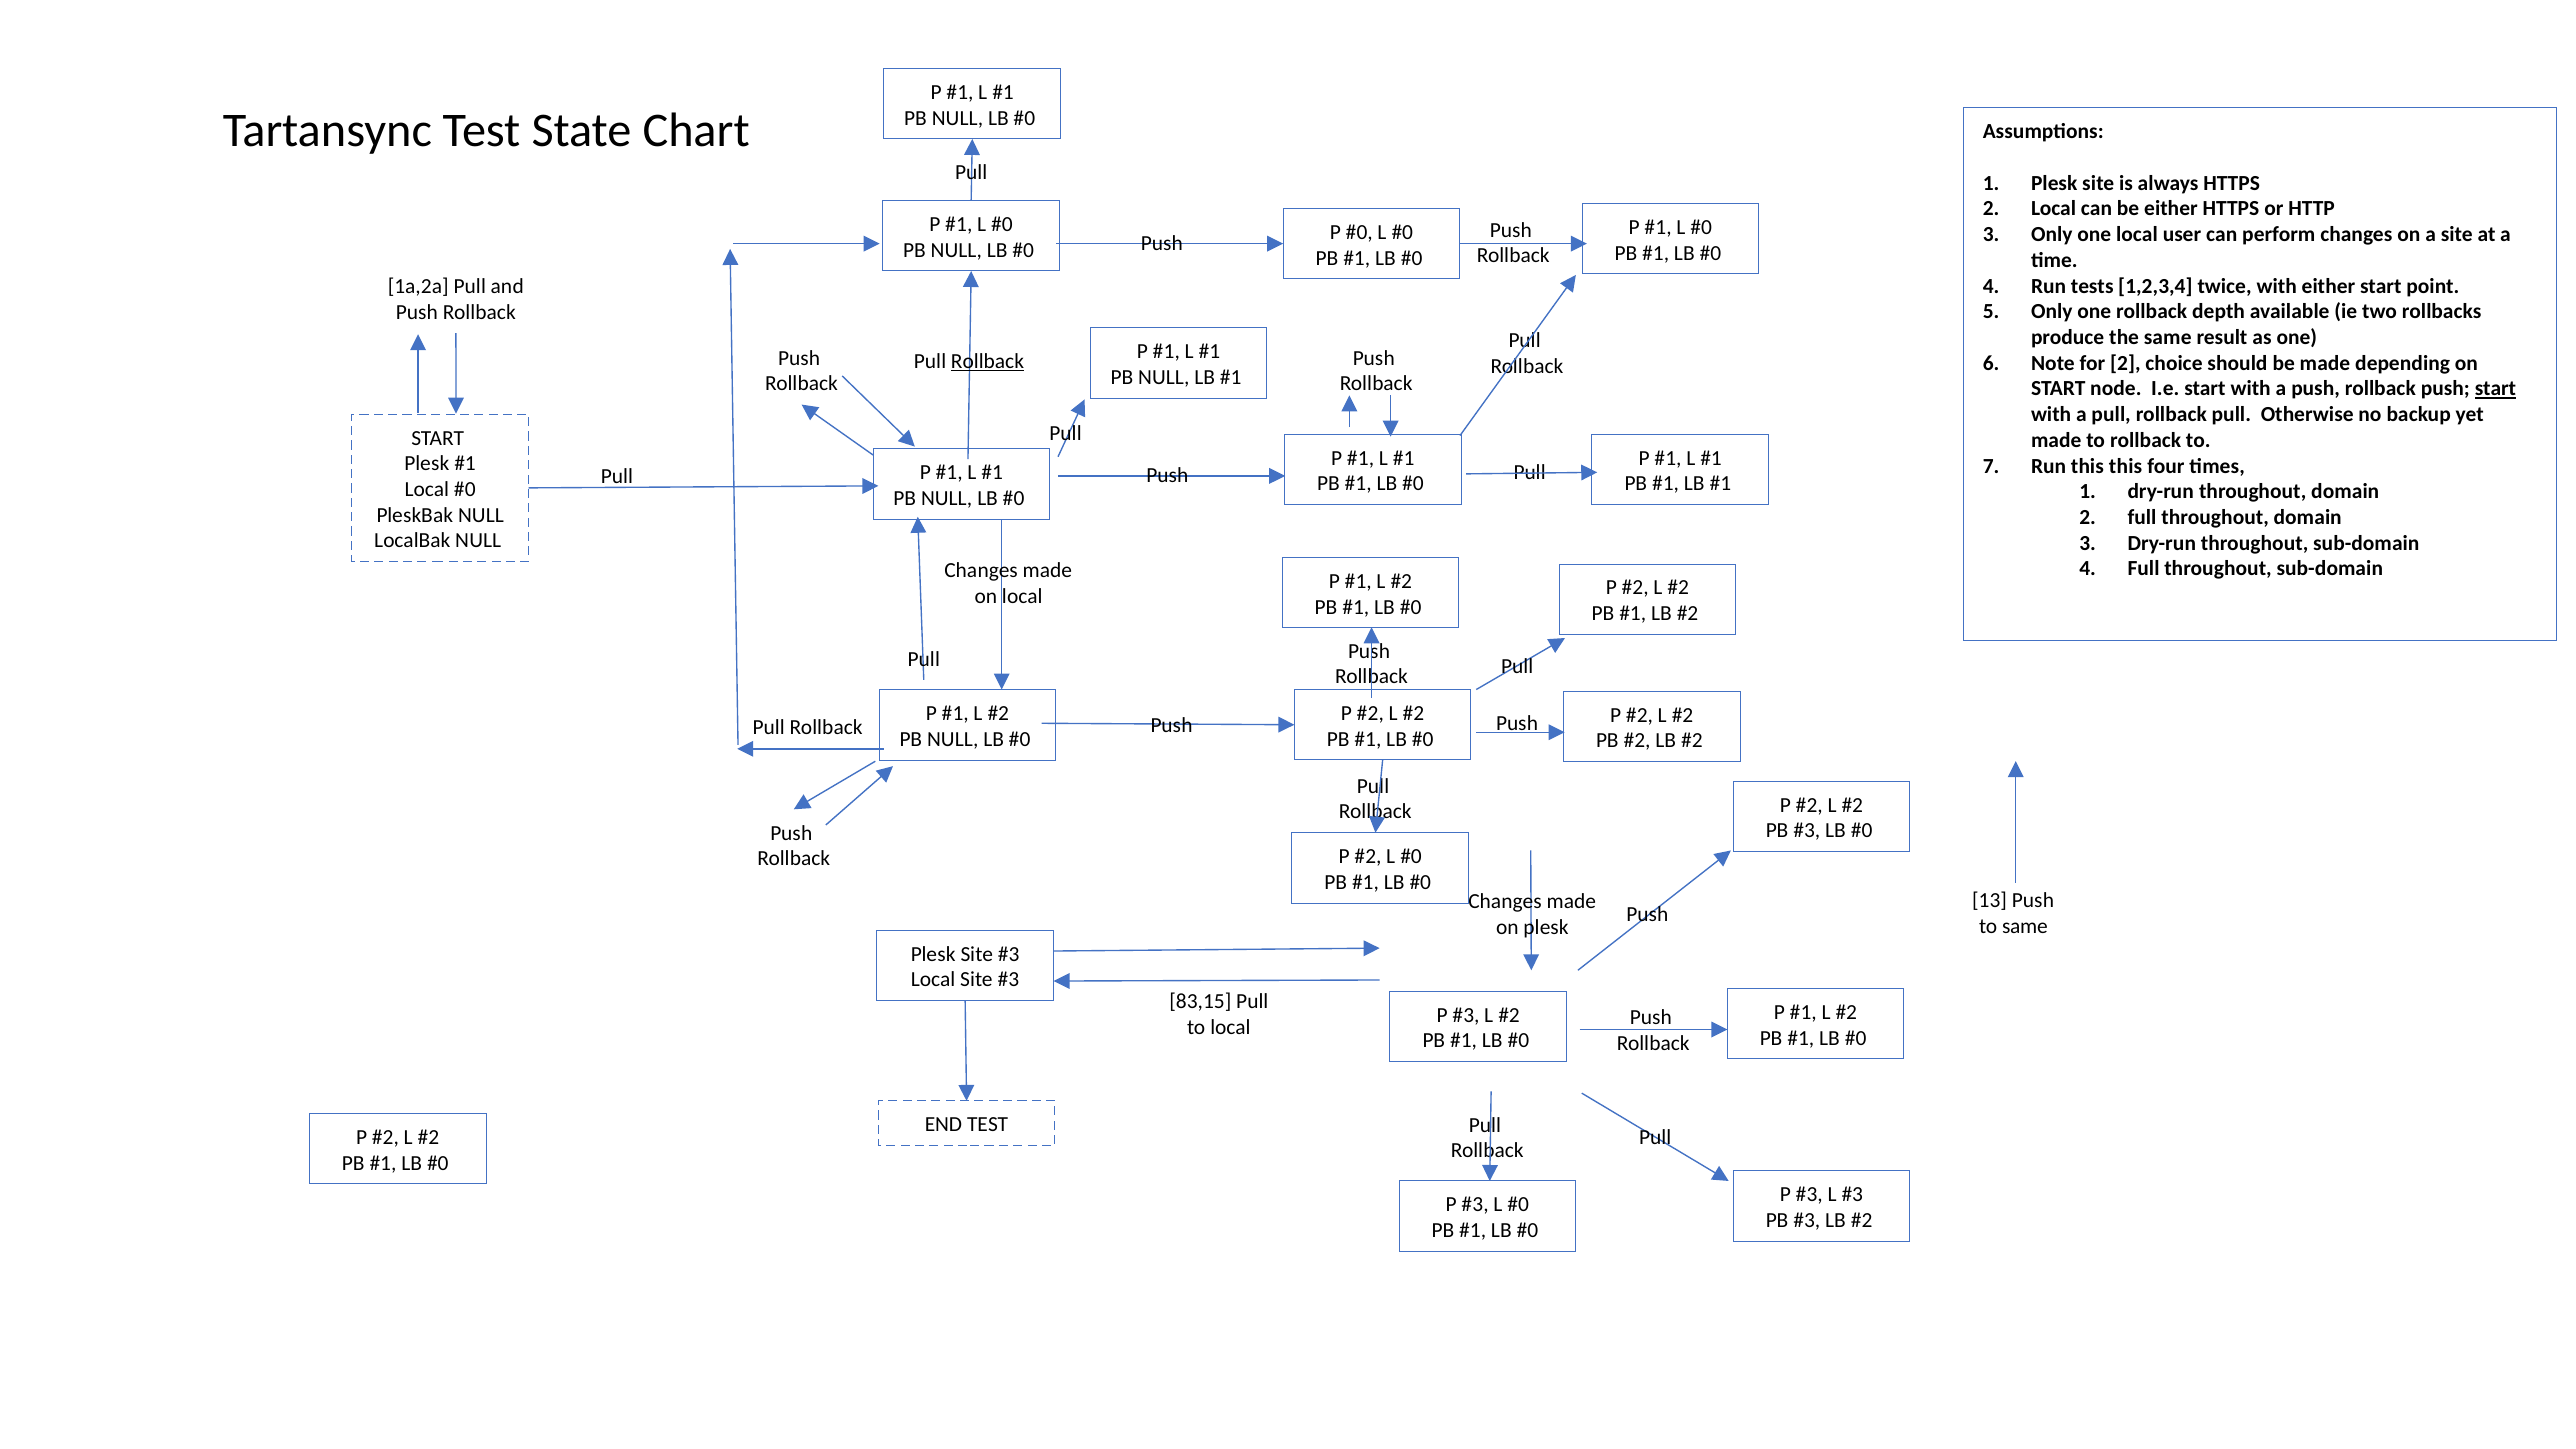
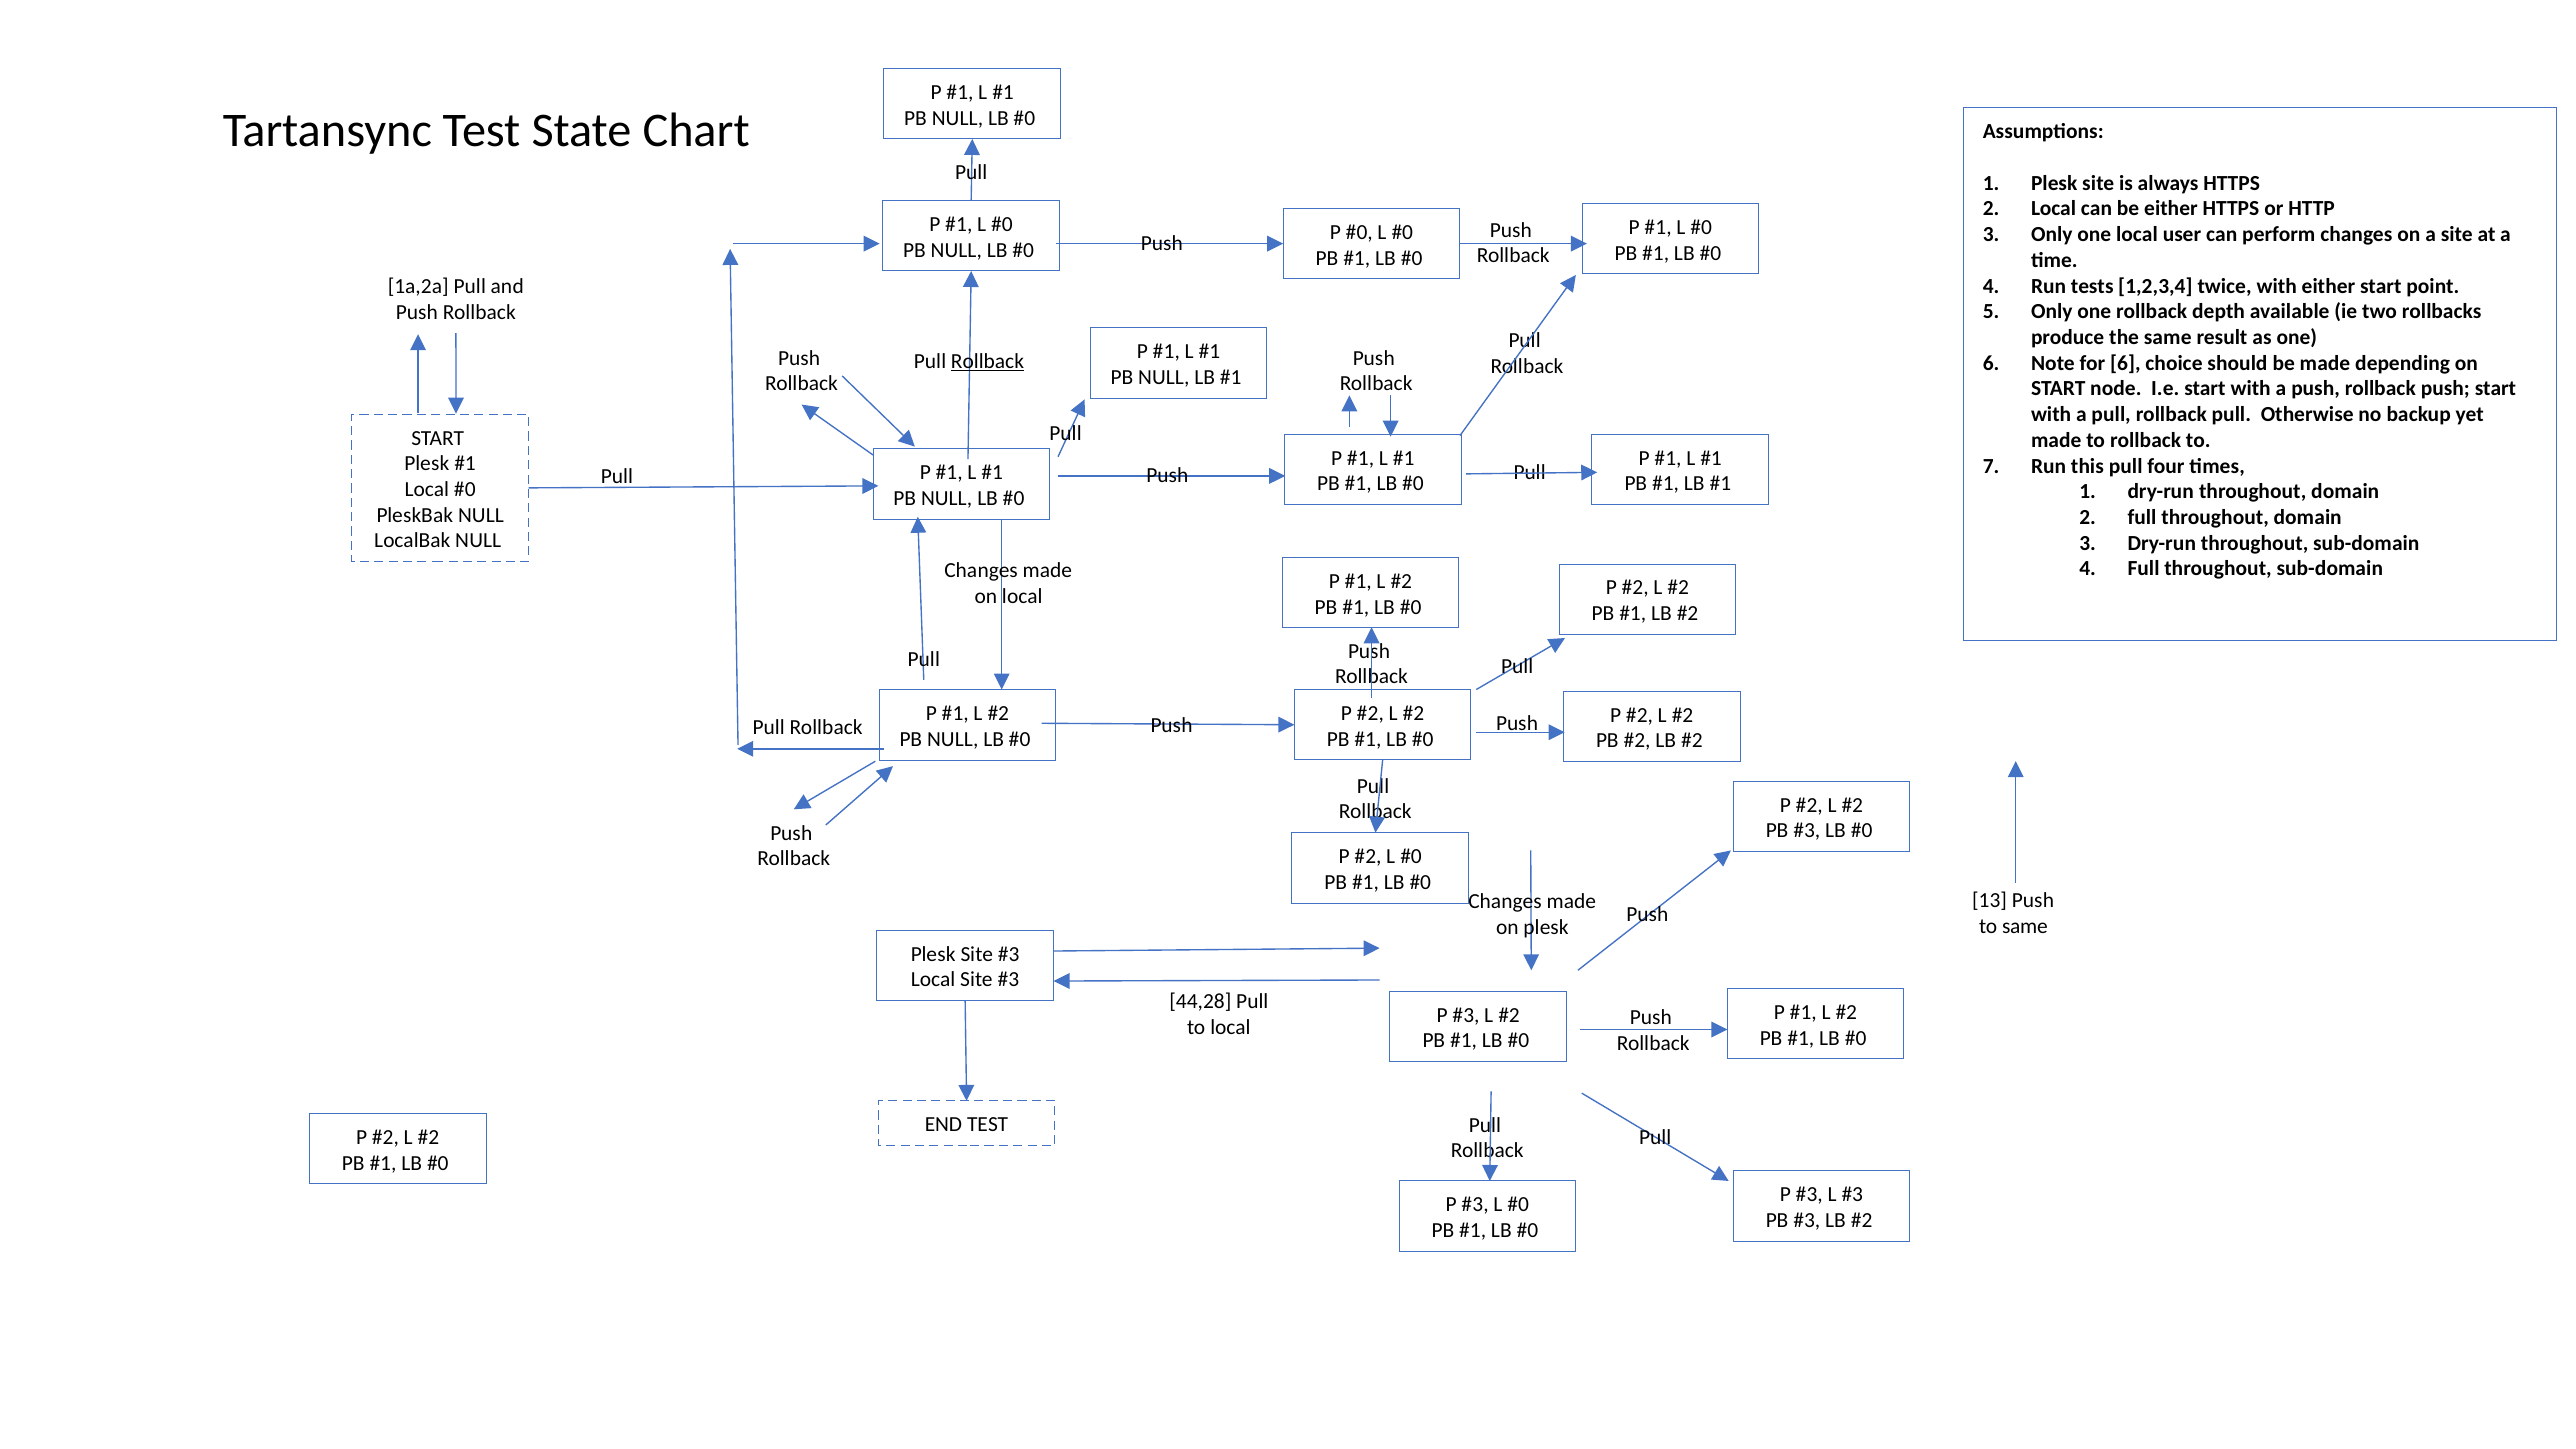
for 2: 2 -> 6 (2125, 363)
start underline: present -> none (2495, 389)
this this: this -> pull (2126, 466)
83,15: 83,15 -> 44,28 (1200, 1001)
